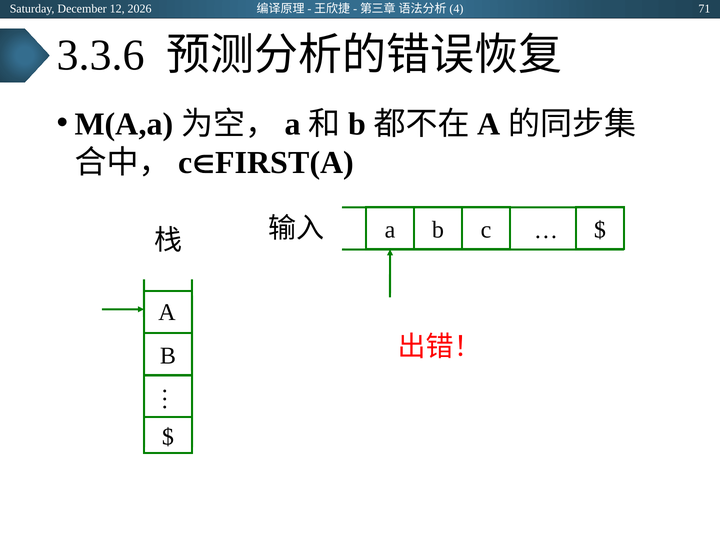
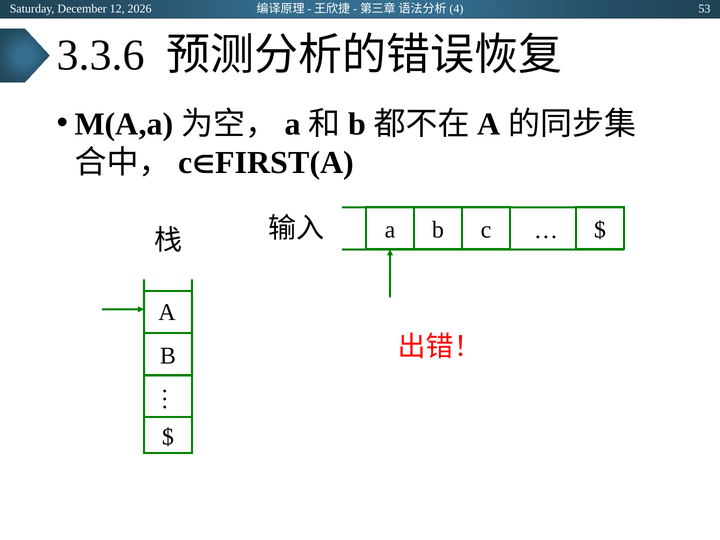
71: 71 -> 53 (704, 9)
